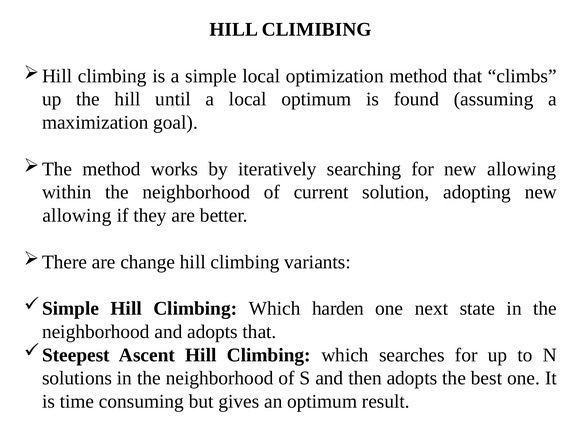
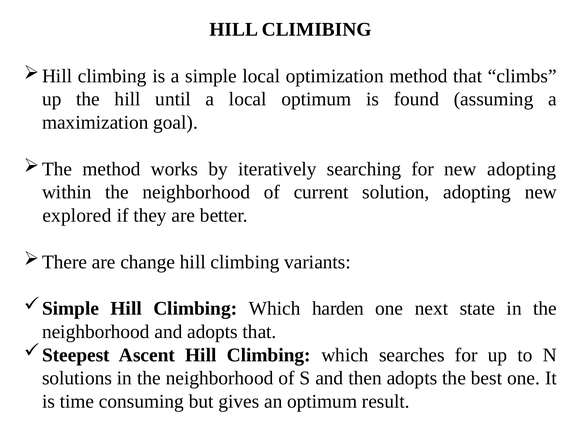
for new allowing: allowing -> adopting (522, 169)
allowing: allowing -> explored (77, 215)
